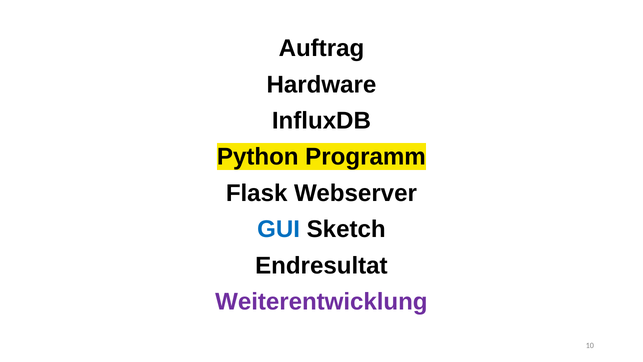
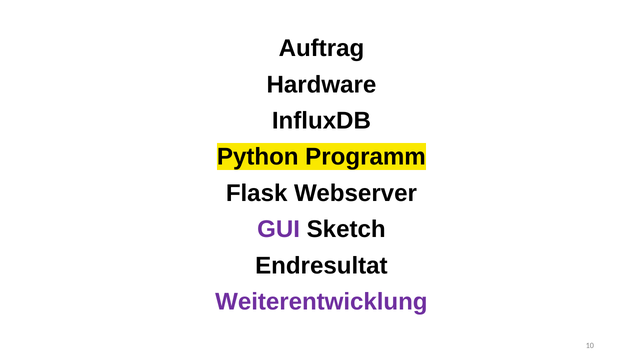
GUI colour: blue -> purple (279, 229)
